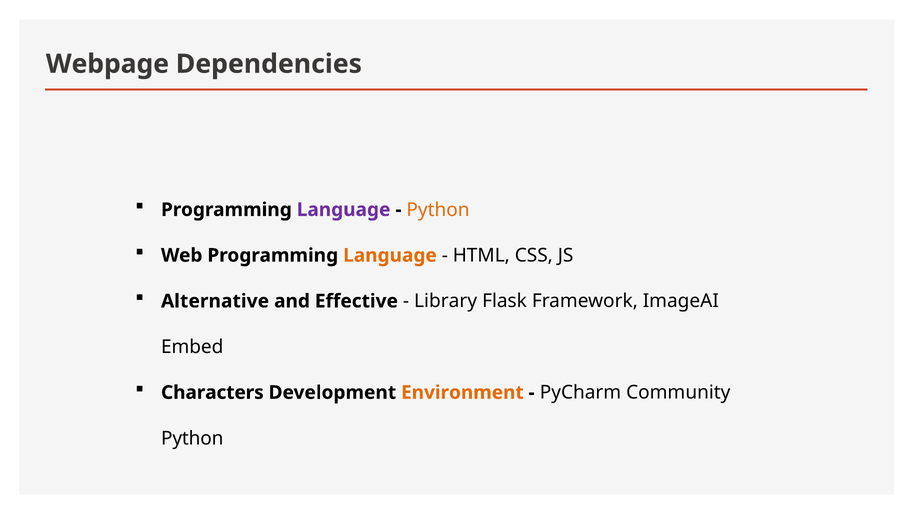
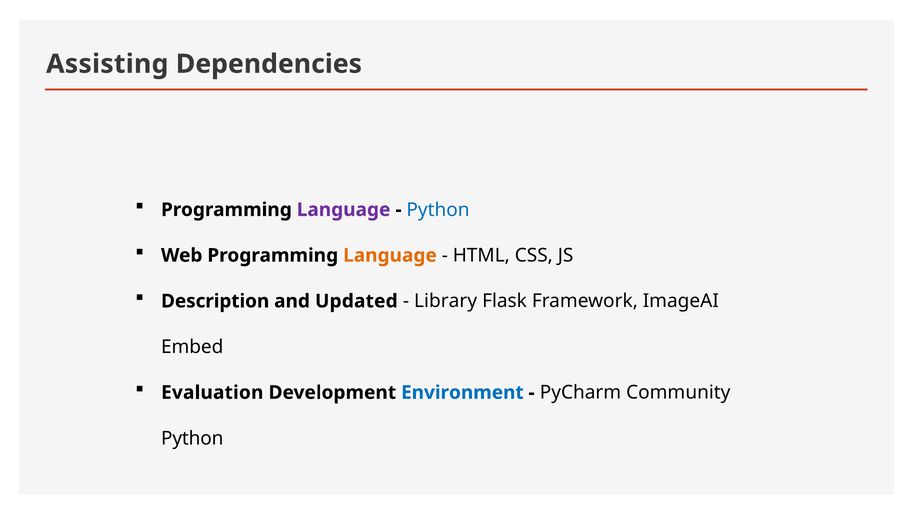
Webpage: Webpage -> Assisting (107, 64)
Python colour: orange -> blue (438, 210)
Alternative: Alternative -> Description (215, 301)
Effective: Effective -> Updated (356, 301)
Characters: Characters -> Evaluation (212, 392)
Environment colour: orange -> blue (462, 392)
